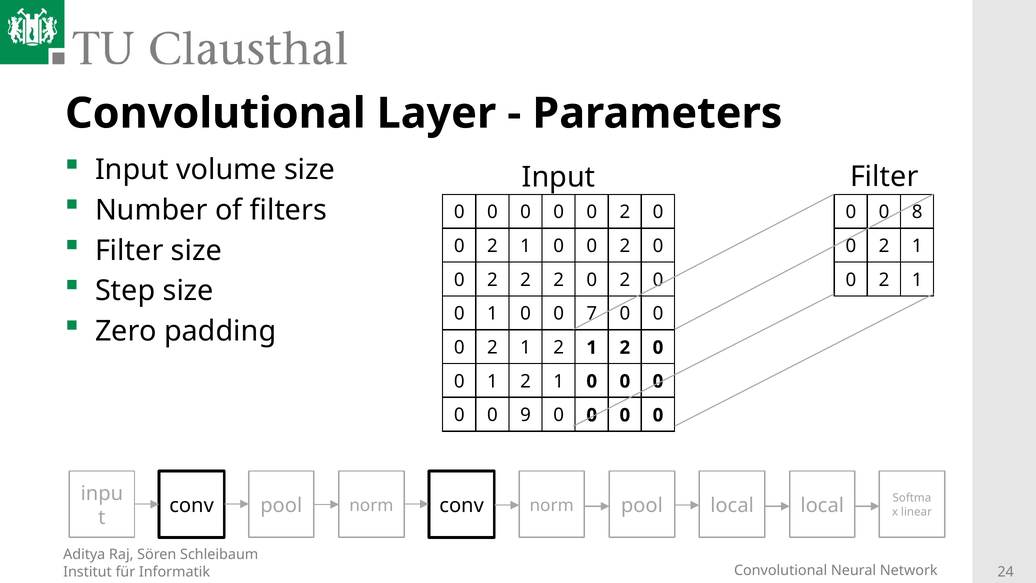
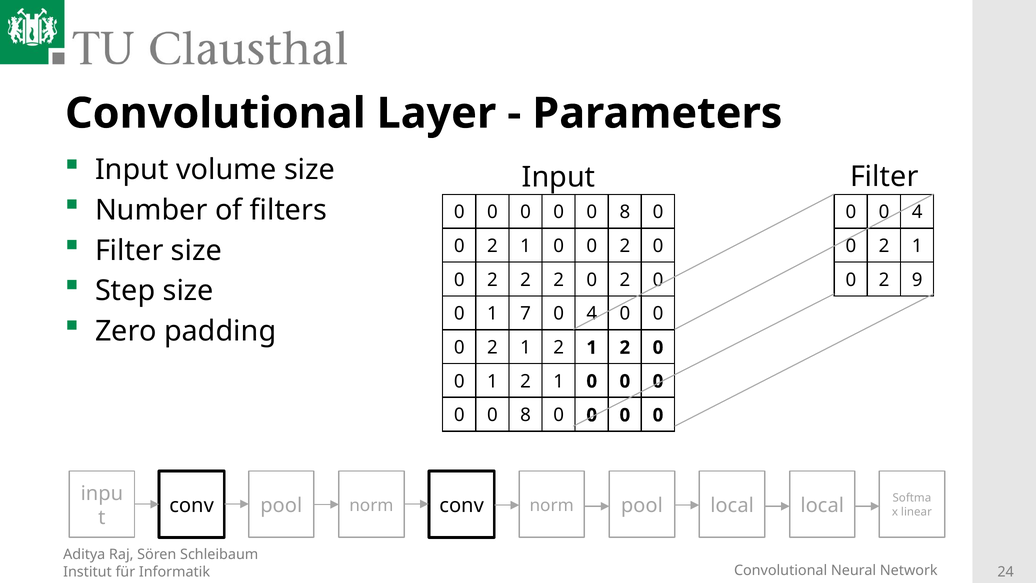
2: 2 -> 8 (625, 212)
0 0 8: 8 -> 4 (917, 212)
1: 1 -> 9 (917, 280)
0 1 0: 0 -> 7 (526, 314)
7: 7 -> 4 (592, 314)
9: 9 -> 8 (526, 415)
